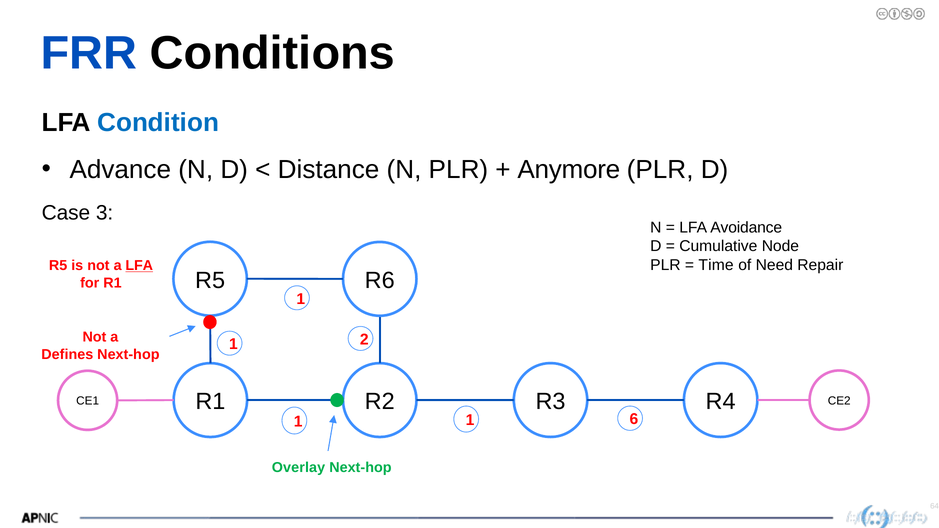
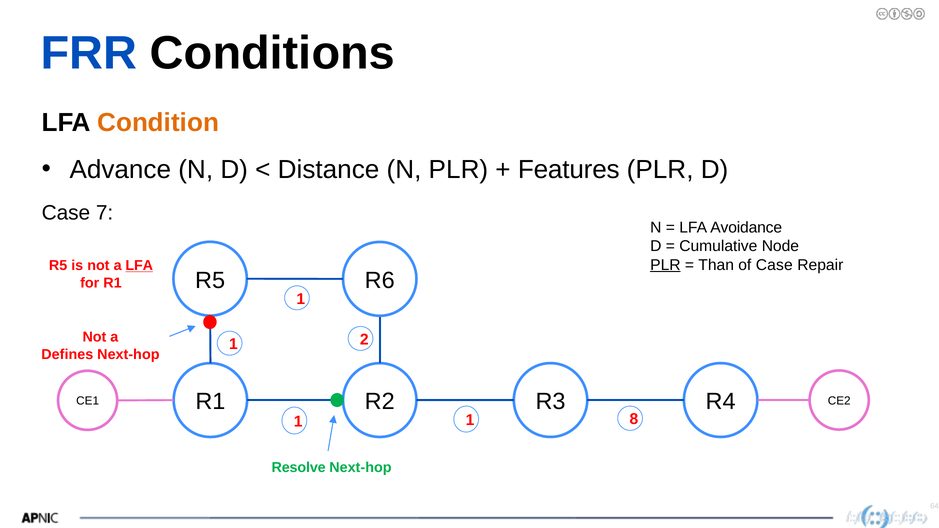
Condition colour: blue -> orange (158, 123)
Anymore: Anymore -> Features (569, 170)
3: 3 -> 7 (105, 213)
PLR underline: none -> present (665, 265)
Time: Time -> Than (716, 265)
of Need: Need -> Case (774, 265)
6: 6 -> 8 (634, 419)
Overlay: Overlay -> Resolve (299, 468)
